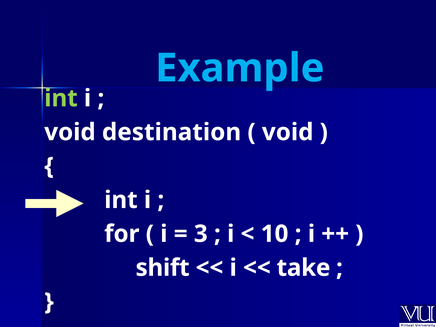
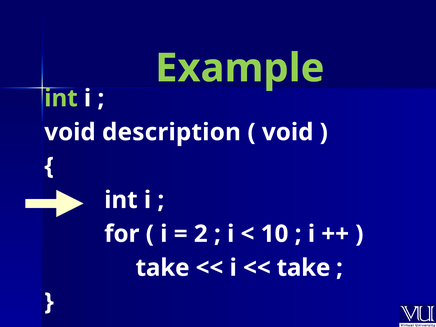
Example colour: light blue -> light green (240, 68)
destination: destination -> description (171, 132)
3: 3 -> 2 (201, 234)
shift: shift -> take (163, 268)
